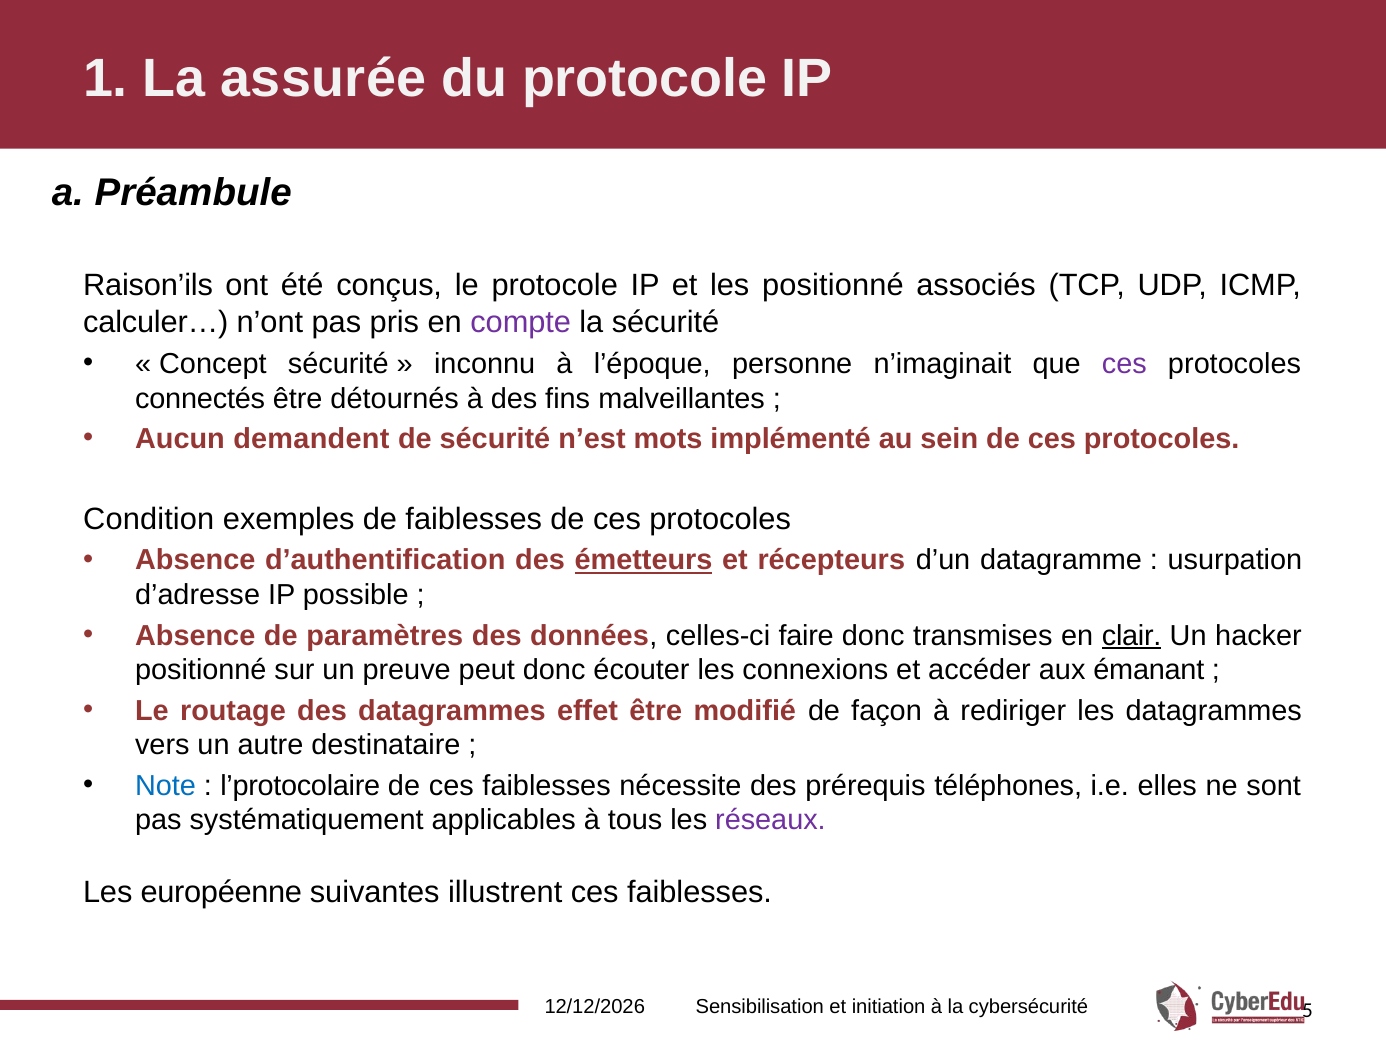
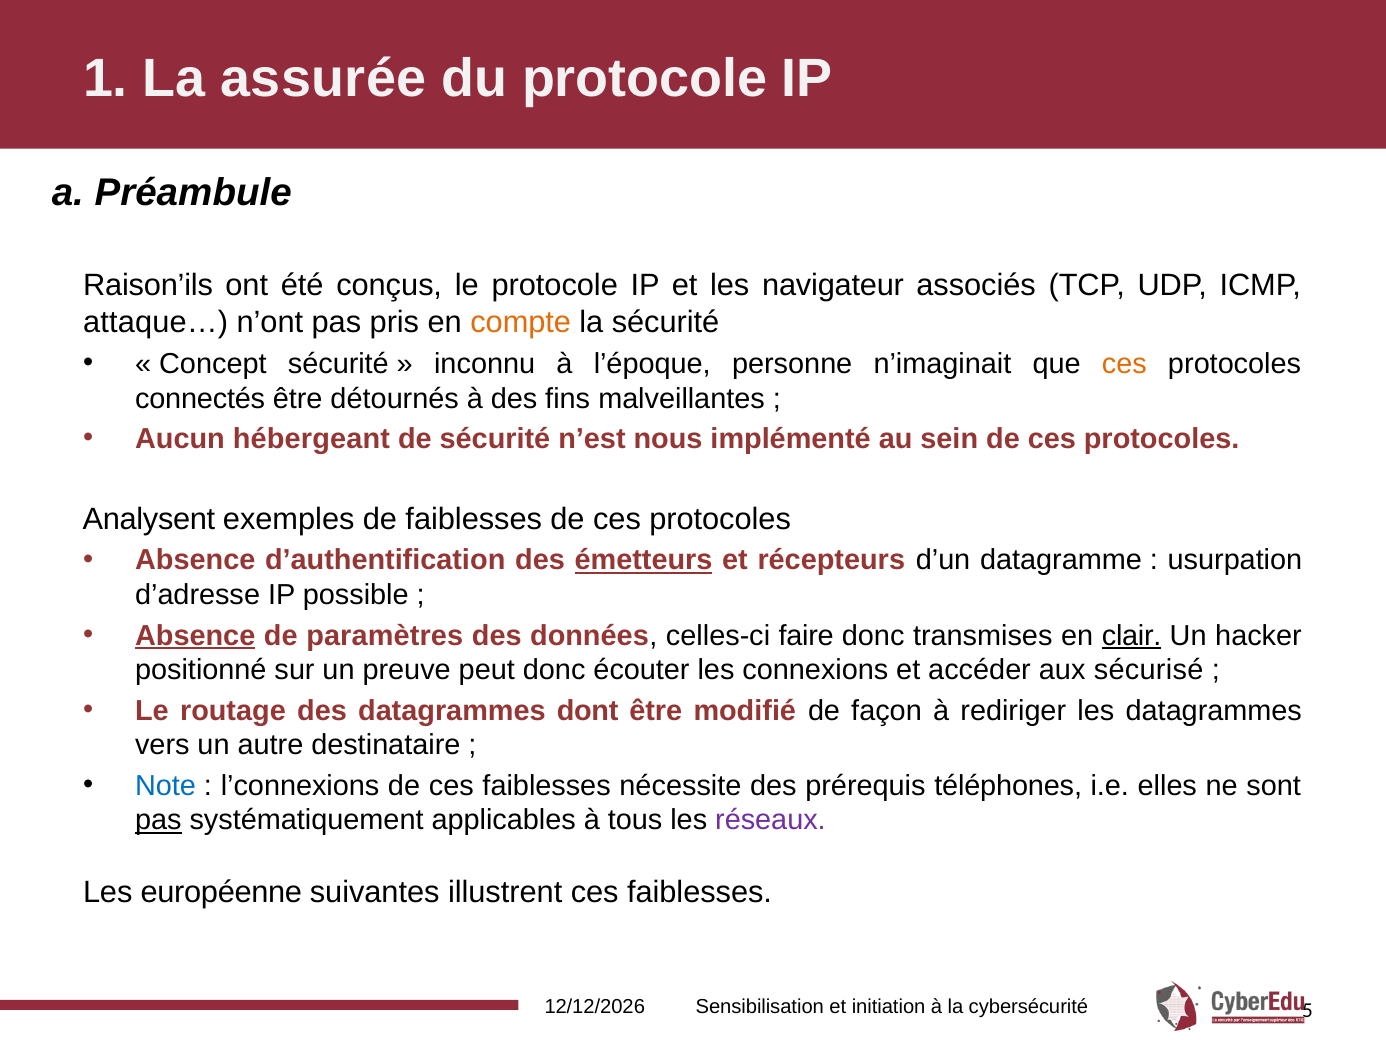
les positionné: positionné -> navigateur (833, 285)
calculer…: calculer… -> attaque… (156, 322)
compte colour: purple -> orange (521, 322)
ces colour: purple -> orange (1124, 364)
demandent: demandent -> hébergeant (311, 439)
mots: mots -> nous (668, 439)
Condition: Condition -> Analysent (149, 519)
Absence underline: none -> present (195, 635)
émanant: émanant -> sécurisé (1149, 670)
effet: effet -> dont (588, 710)
l’protocolaire: l’protocolaire -> l’connexions (300, 785)
pas underline: none -> present (158, 820)
